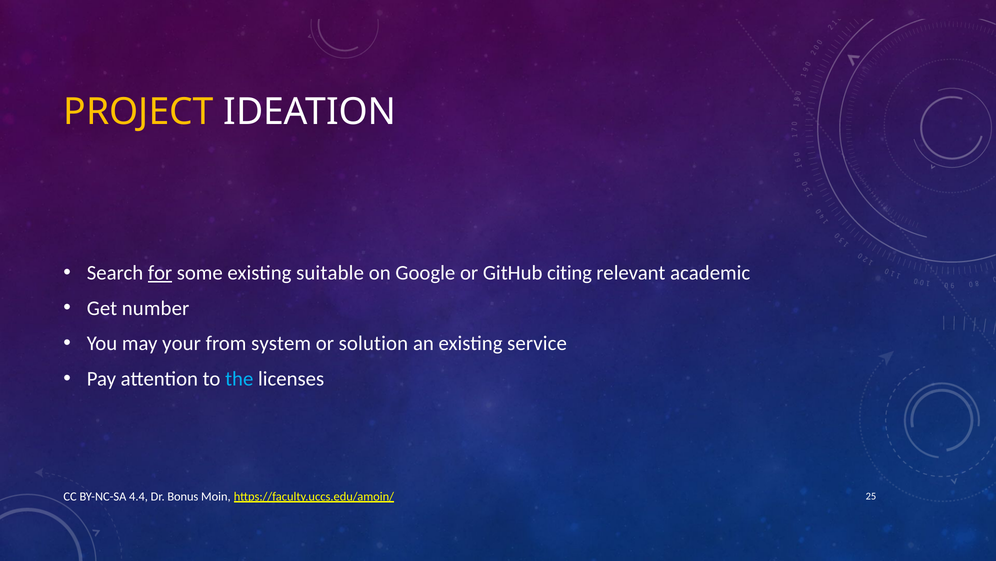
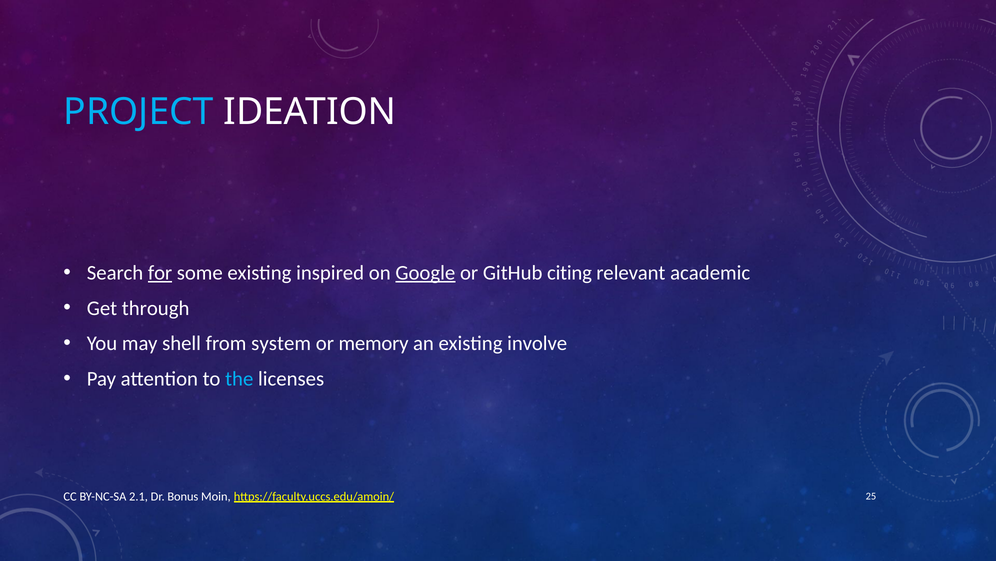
PROJECT colour: yellow -> light blue (139, 112)
suitable: suitable -> inspired (330, 273)
Google underline: none -> present (425, 273)
number: number -> through (156, 308)
your: your -> shell (182, 343)
solution: solution -> memory (374, 343)
service: service -> involve (537, 343)
4.4: 4.4 -> 2.1 (139, 496)
